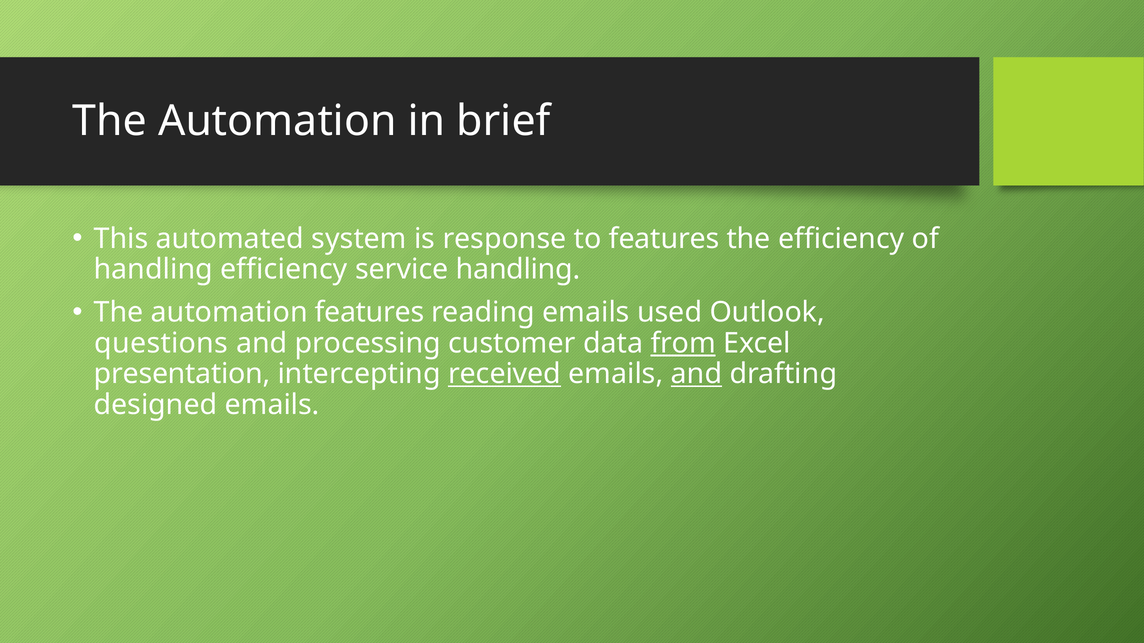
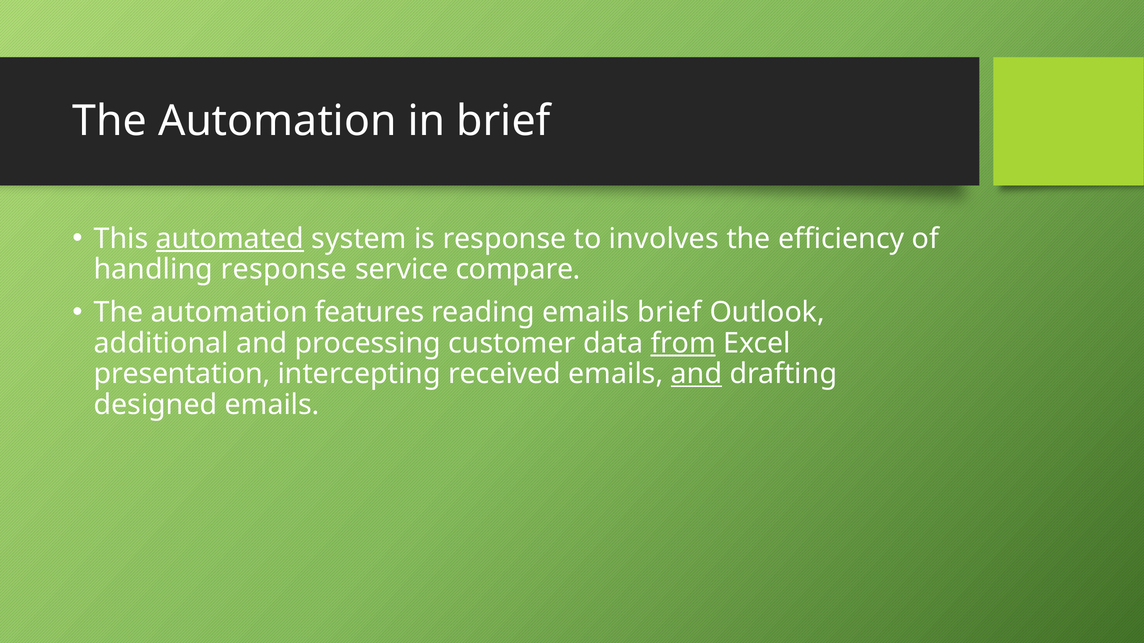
automated underline: none -> present (230, 239)
to features: features -> involves (664, 239)
handling efficiency: efficiency -> response (284, 270)
service handling: handling -> compare (518, 270)
emails used: used -> brief (669, 313)
questions: questions -> additional (161, 343)
received underline: present -> none (505, 374)
